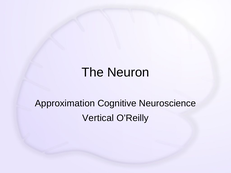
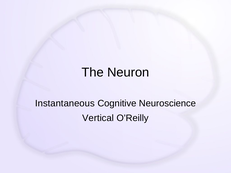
Approximation: Approximation -> Instantaneous (65, 104)
